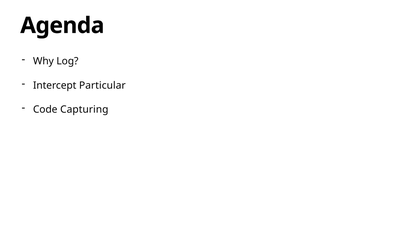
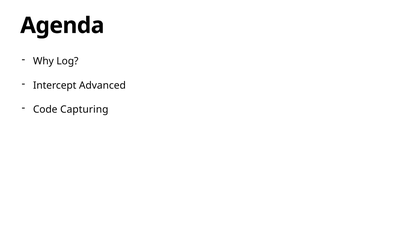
Particular: Particular -> Advanced (102, 85)
